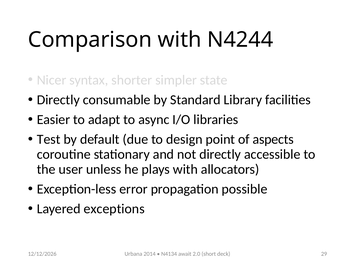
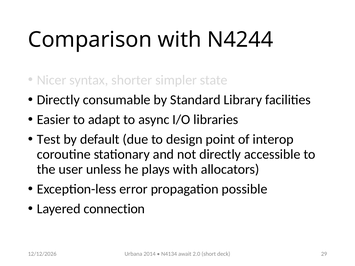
aspects: aspects -> interop (273, 140)
exceptions: exceptions -> connection (114, 209)
